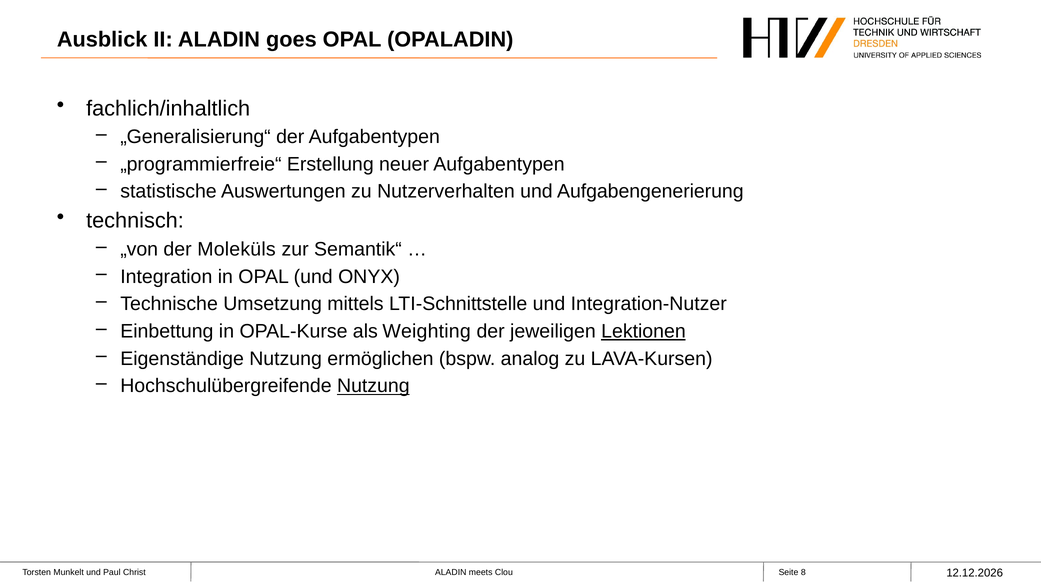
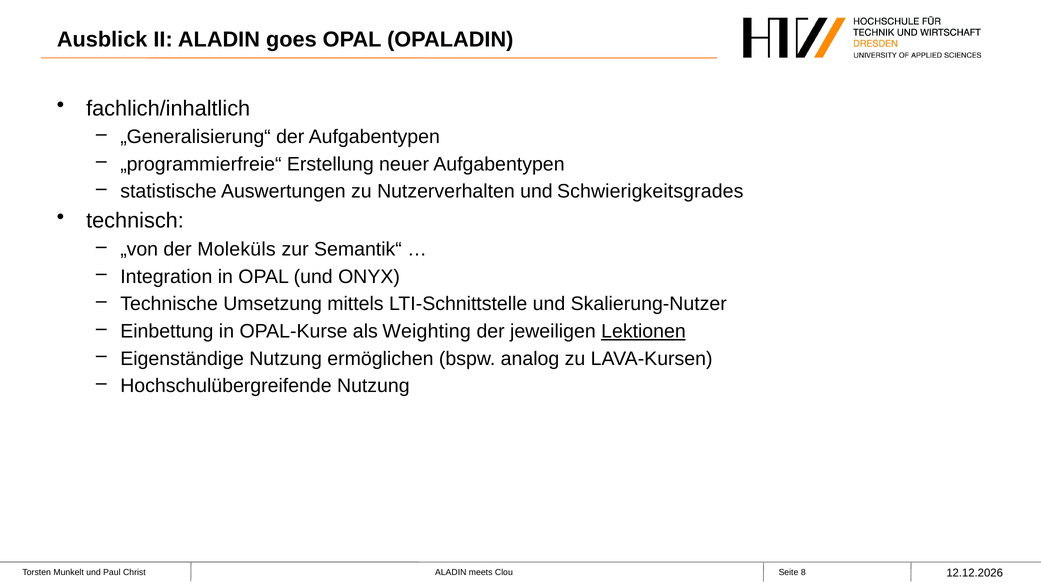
Aufgabengenerierung: Aufgabengenerierung -> Schwierigkeitsgrades (650, 191)
Integration-Nutzer: Integration-Nutzer -> Skalierung-Nutzer (649, 304)
Nutzung underline: present -> none (373, 386)
